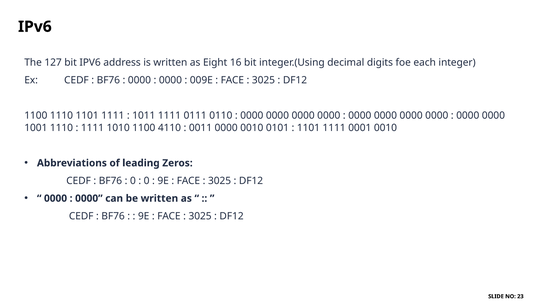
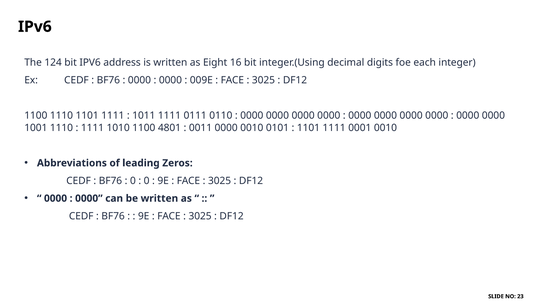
127: 127 -> 124 (53, 63)
4110: 4110 -> 4801 (169, 128)
